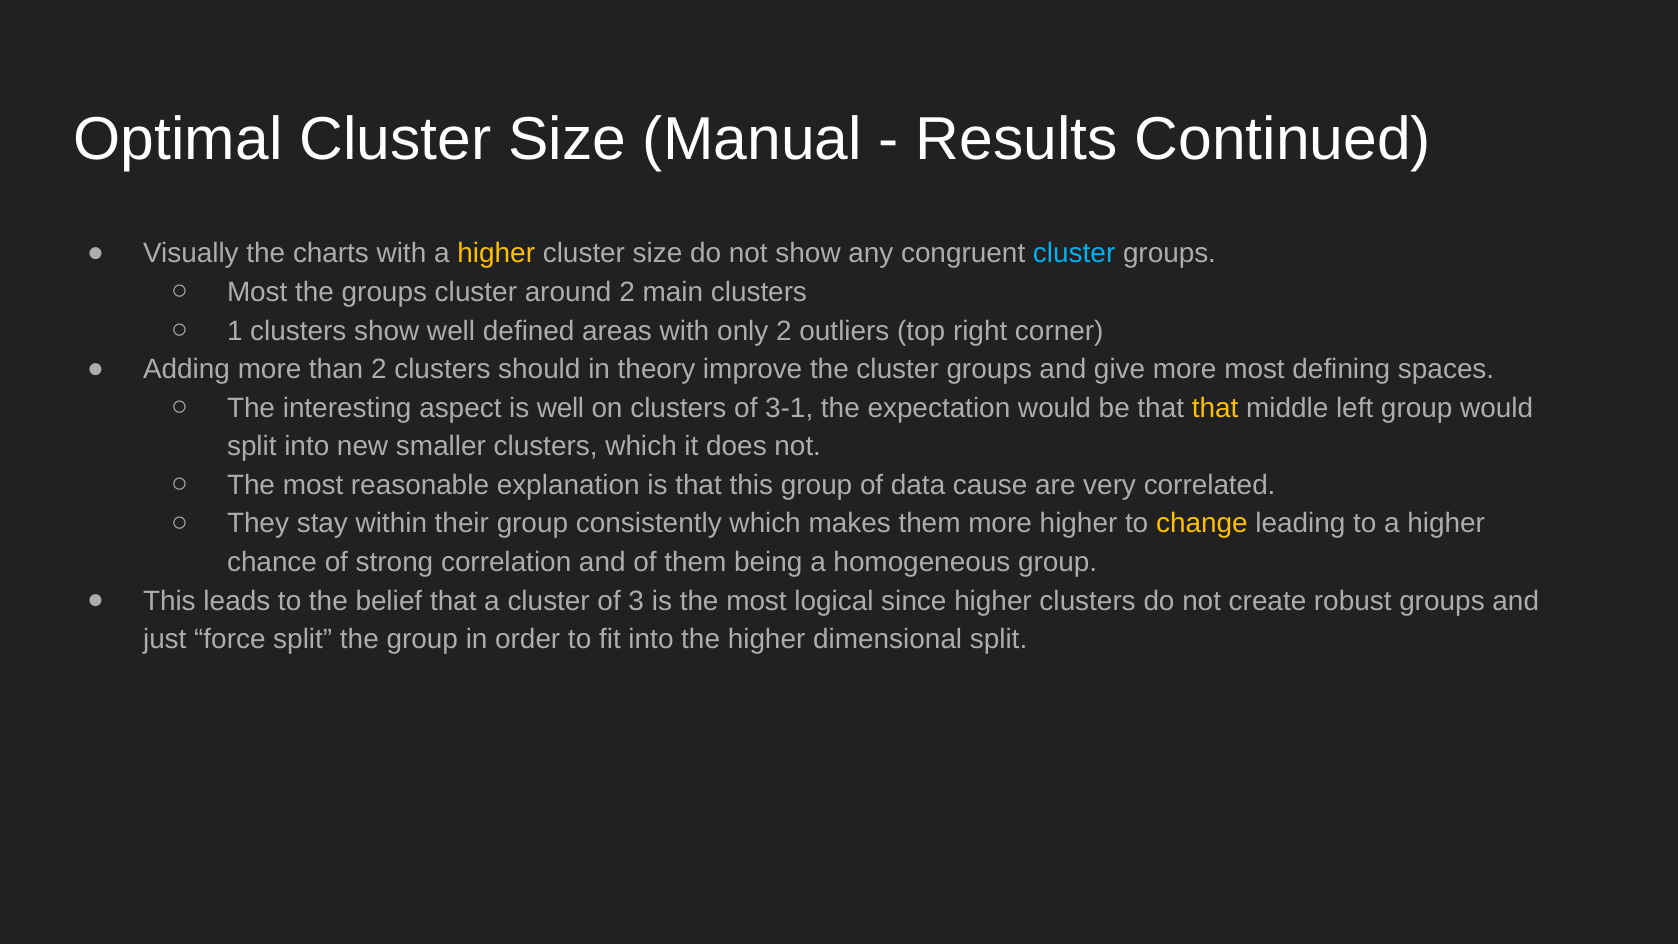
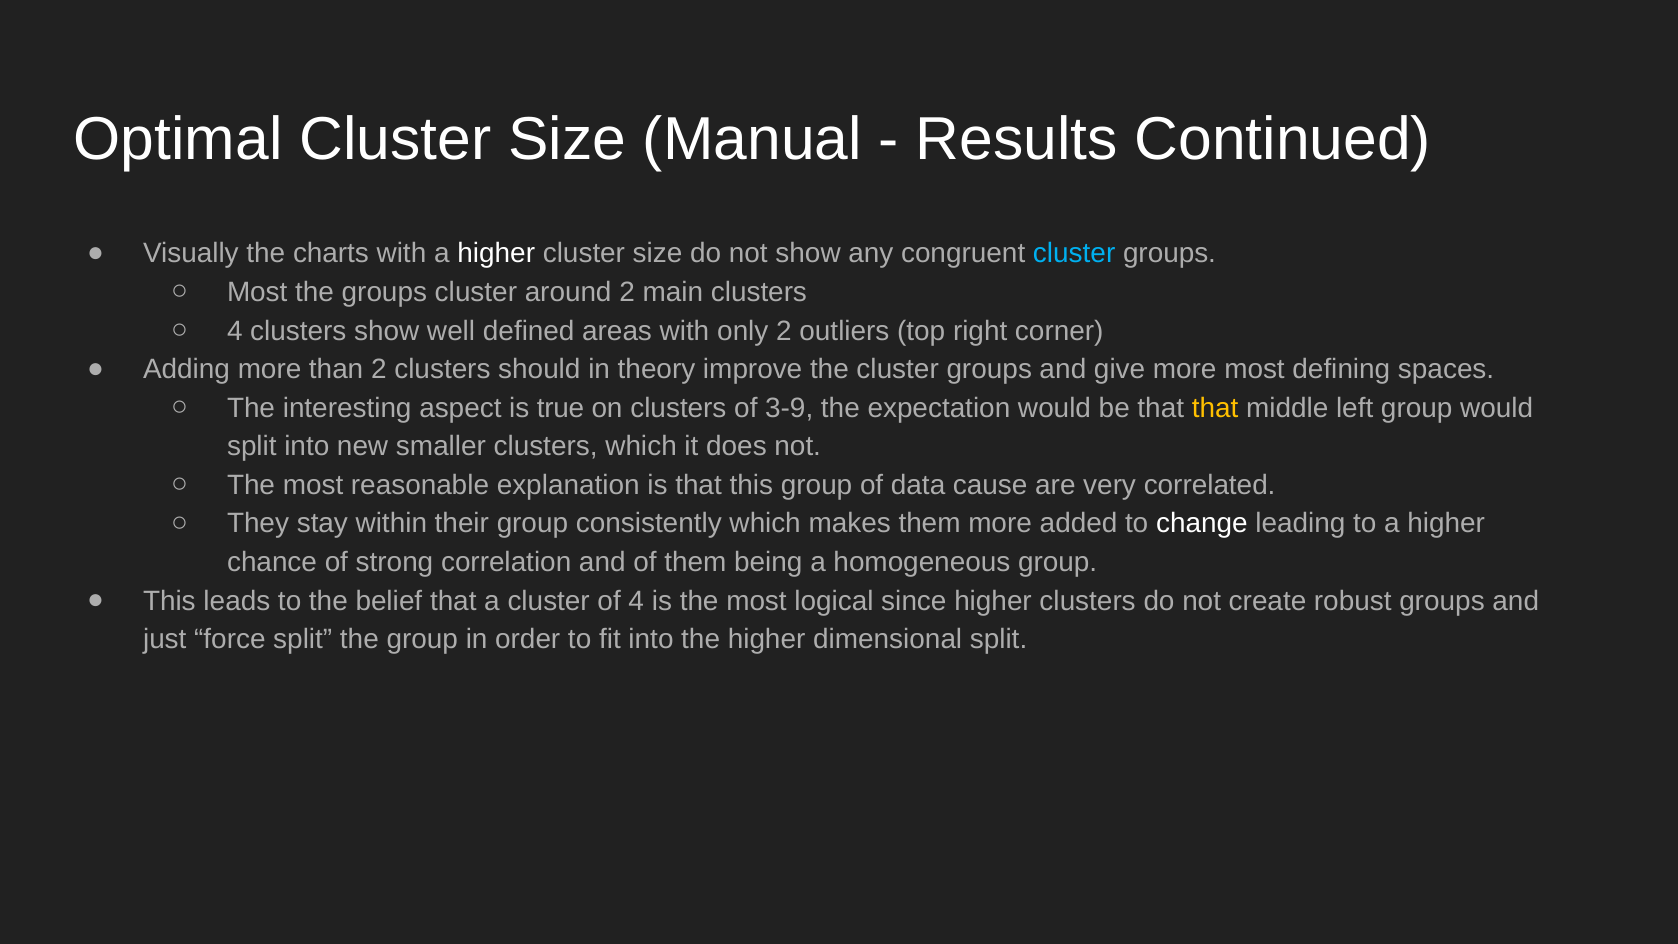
higher colour: yellow -> white (496, 254)
1: 1 -> 4 (235, 331)
is well: well -> true (561, 408)
3-1: 3-1 -> 3-9 (789, 408)
more higher: higher -> added (1079, 524)
change colour: yellow -> white (1202, 524)
of 3: 3 -> 4 (636, 601)
